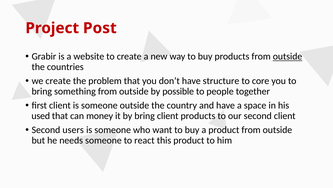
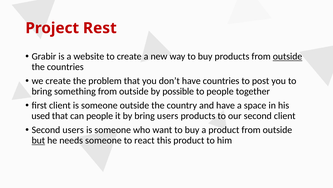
Post: Post -> Rest (100, 28)
have structure: structure -> countries (221, 81)
core: core -> post (261, 81)
can money: money -> people (100, 116)
bring client: client -> users (168, 116)
but underline: none -> present (38, 140)
